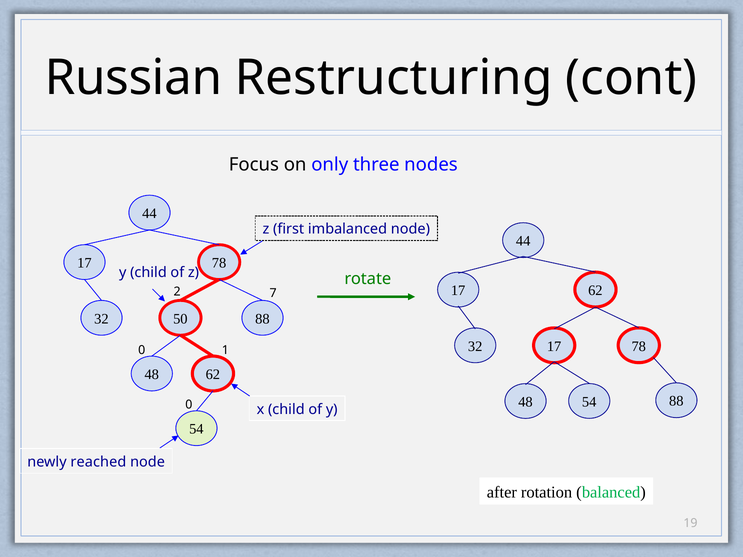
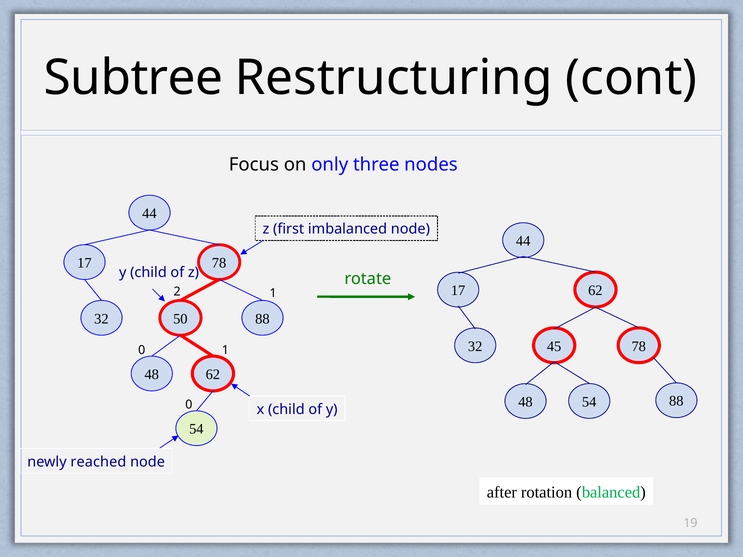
Russian: Russian -> Subtree (133, 78)
2 7: 7 -> 1 (273, 293)
32 17: 17 -> 45 (554, 346)
